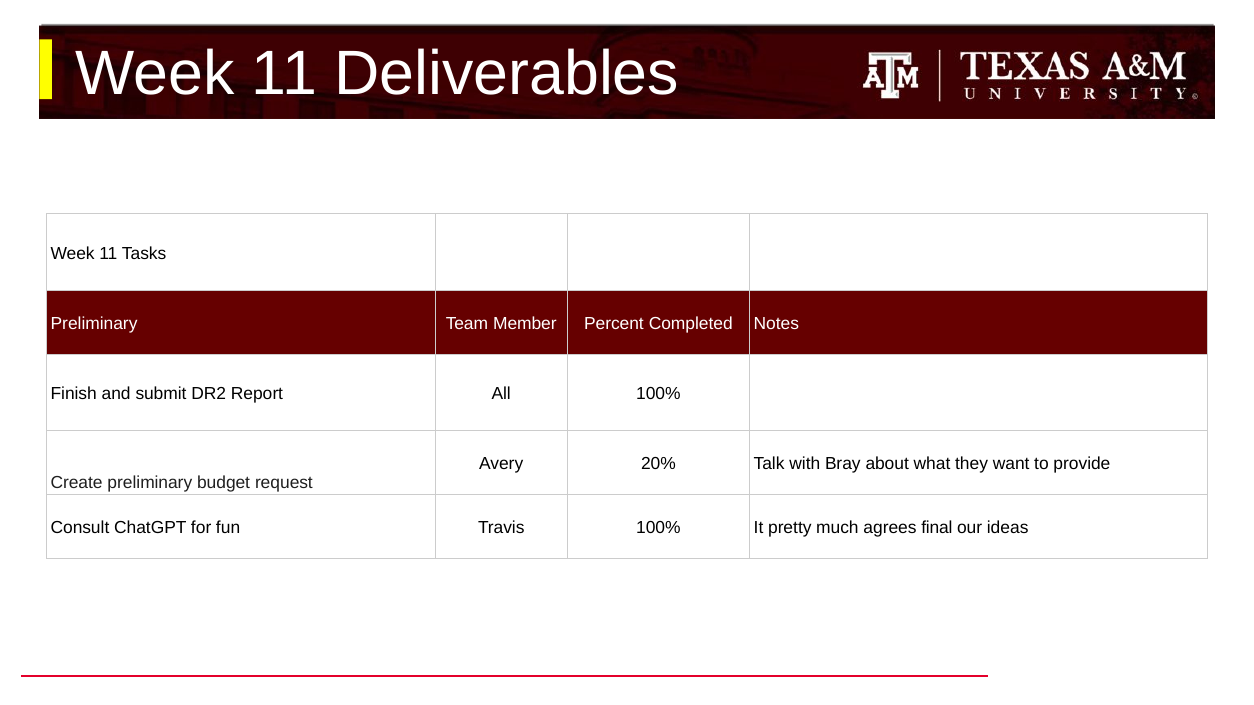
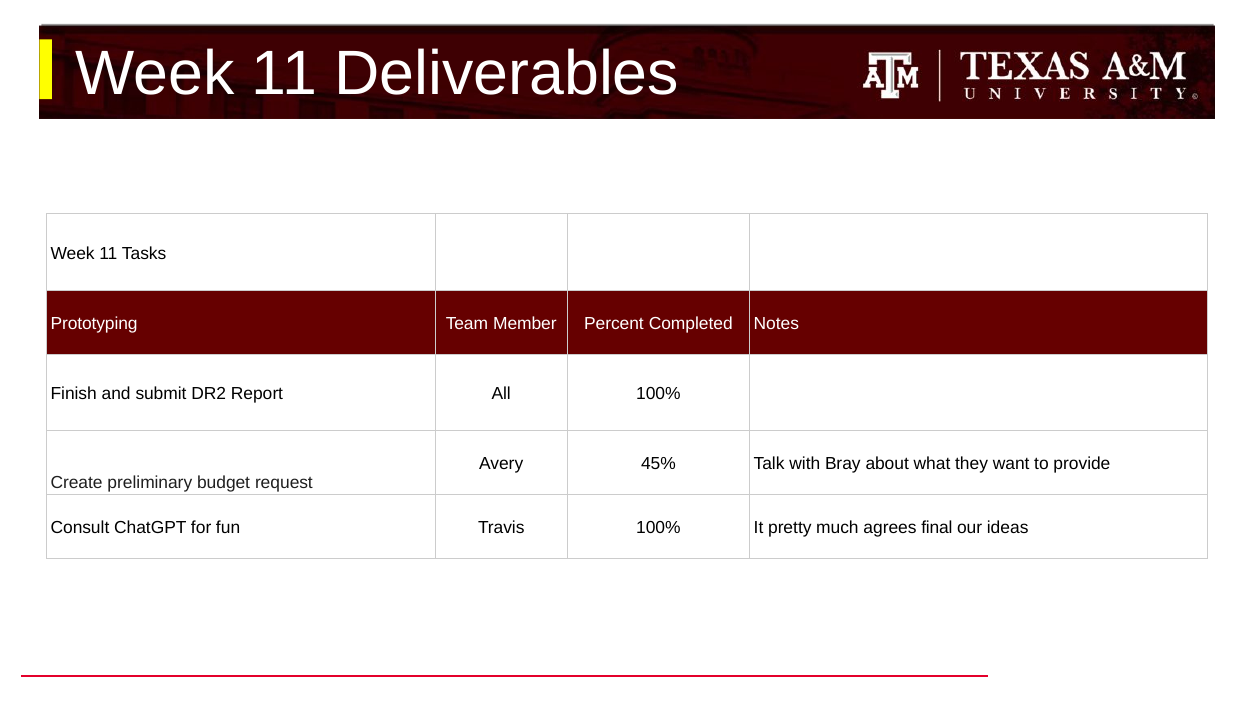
Preliminary: Preliminary -> Prototyping (94, 324)
20%: 20% -> 45% (658, 464)
